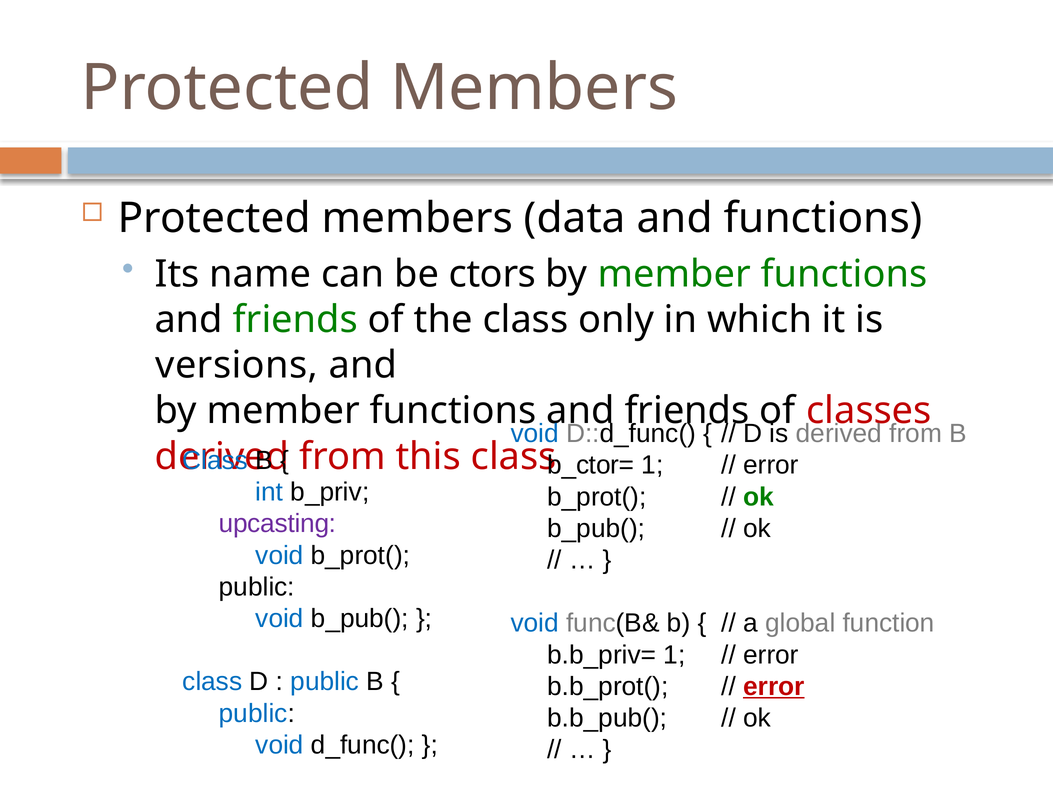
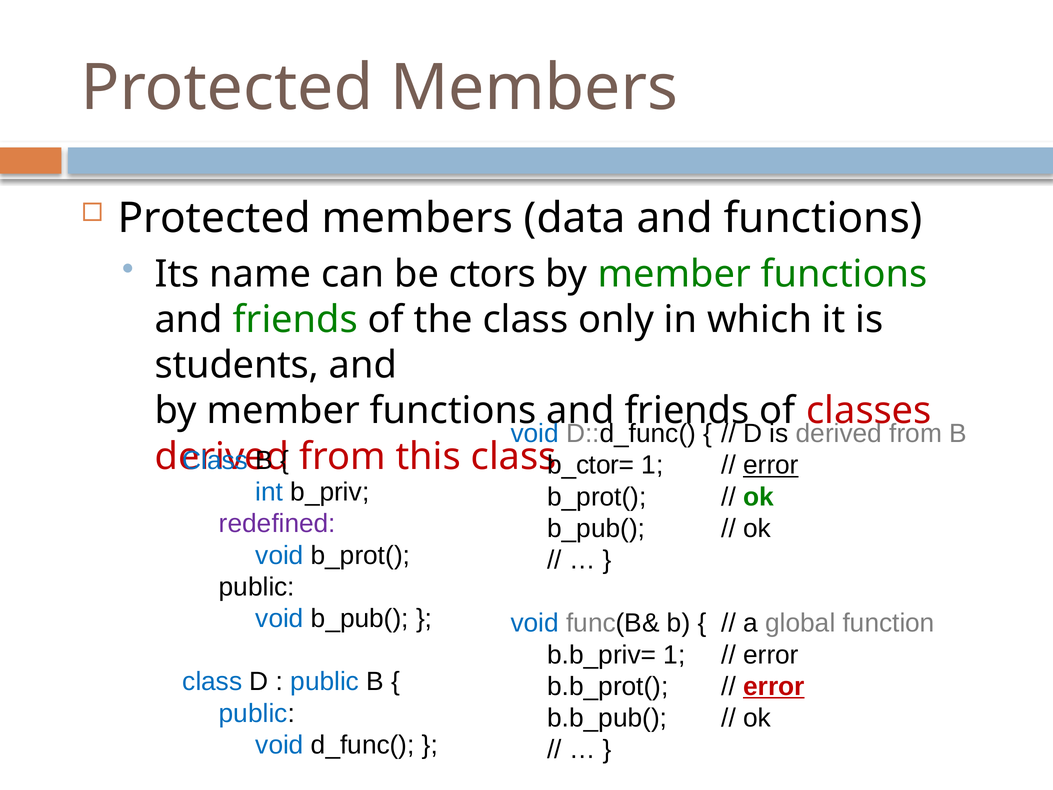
versions: versions -> students (237, 365)
error underline: none -> present (771, 465)
upcasting: upcasting -> redefined (277, 524)
